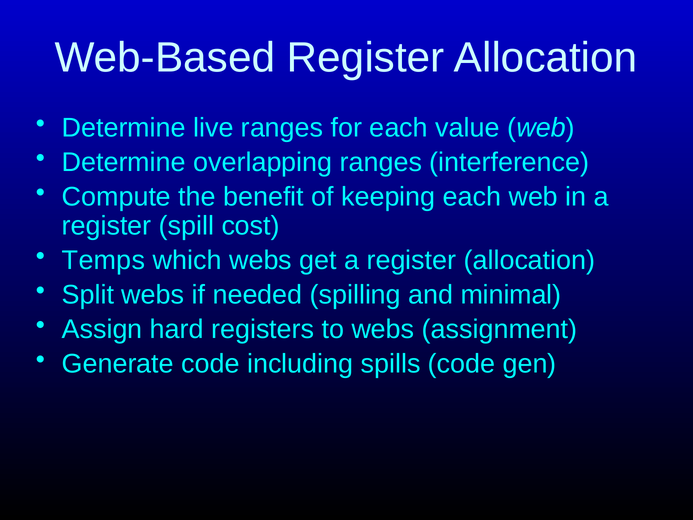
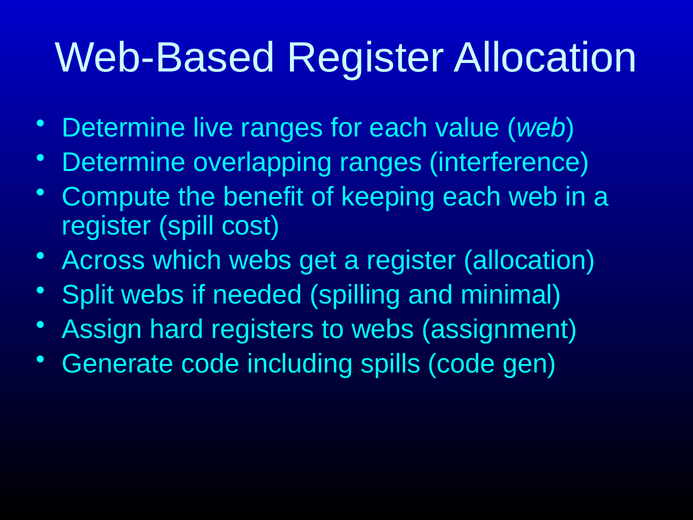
Temps: Temps -> Across (104, 260)
